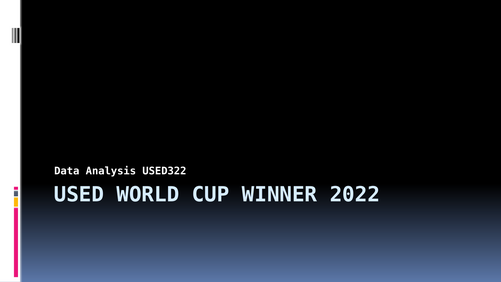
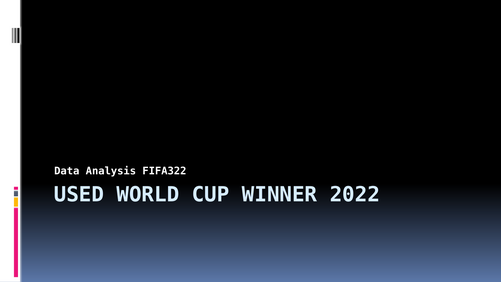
USED322: USED322 -> FIFA322 (164, 171)
